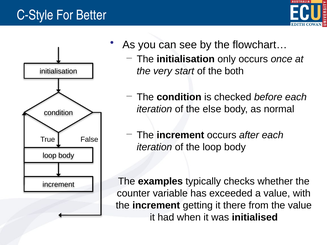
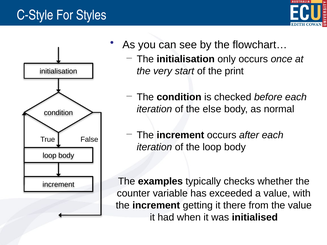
Better: Better -> Styles (91, 15)
both: both -> print (234, 71)
